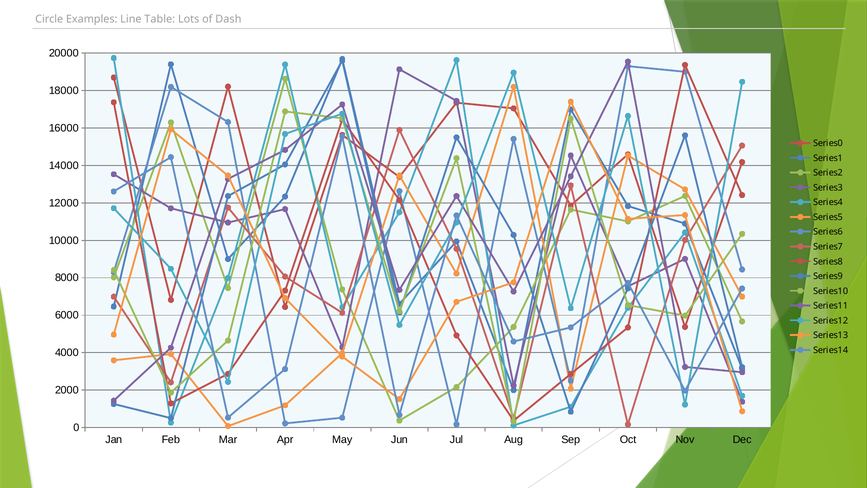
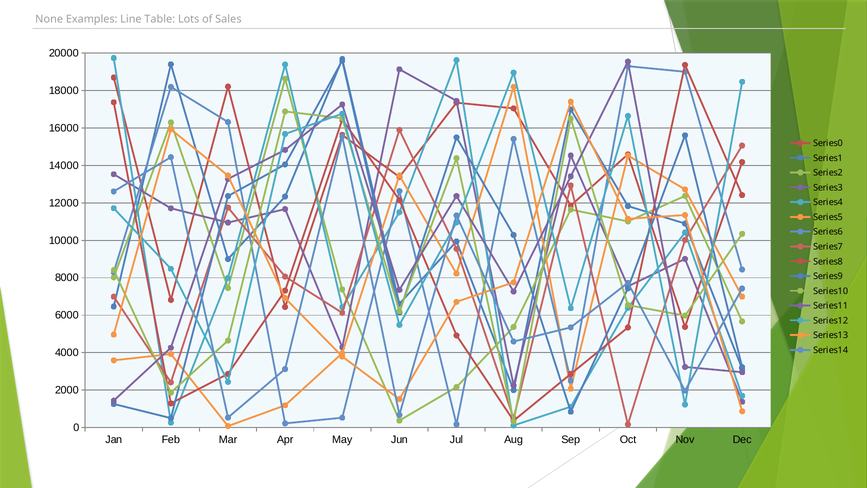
Circle: Circle -> None (49, 19)
Dash: Dash -> Sales (228, 19)
